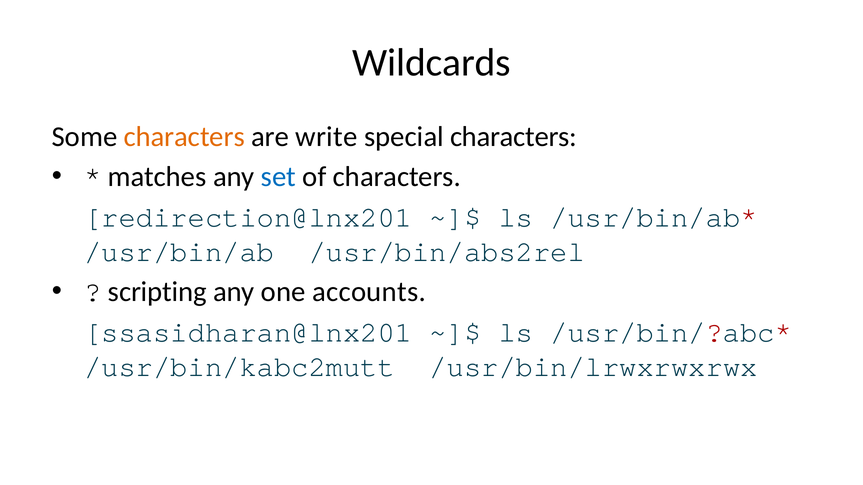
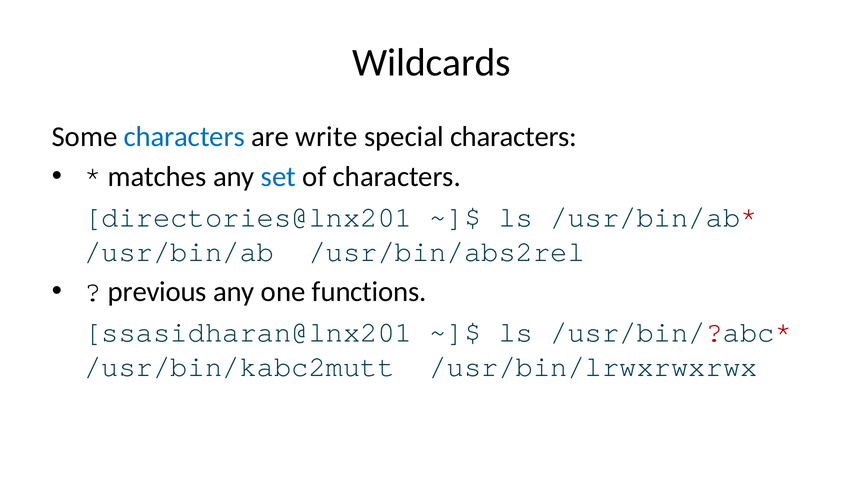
characters colour: orange -> blue (184, 137)
redirection@lnx201: redirection@lnx201 -> directories@lnx201 (248, 217)
scripting: scripting -> previous (157, 292)
accounts: accounts -> functions (369, 292)
